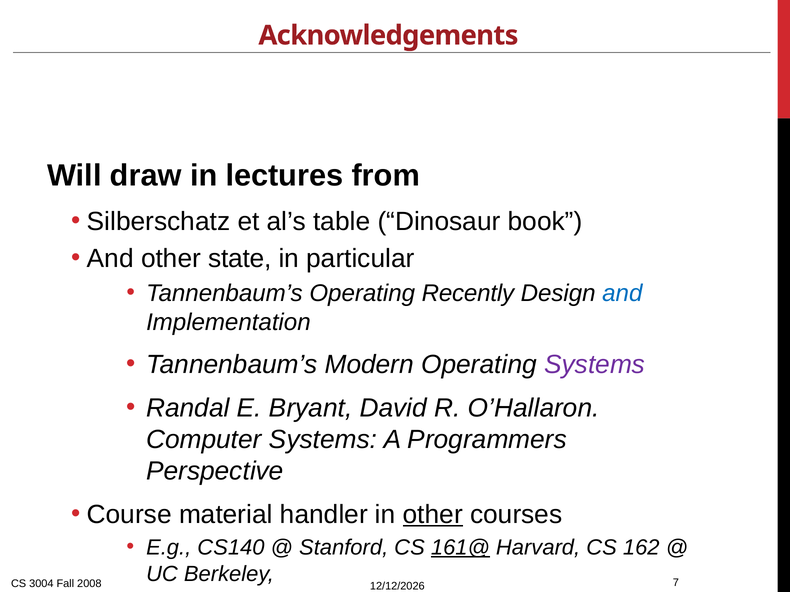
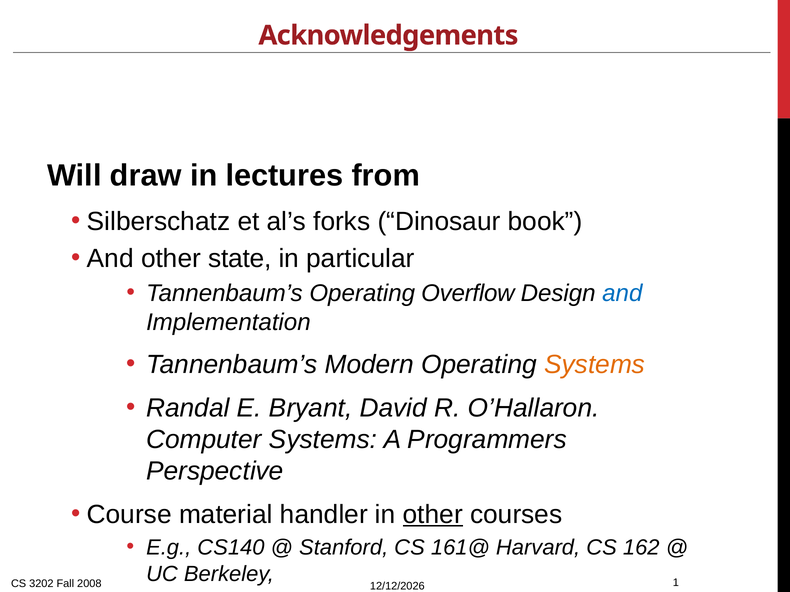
table: table -> forks (342, 222)
Recently: Recently -> Overflow (468, 294)
Systems colour: purple -> orange (595, 365)
161@ underline: present -> none (460, 548)
3004: 3004 -> 3202 (41, 584)
7: 7 -> 1 (676, 583)
